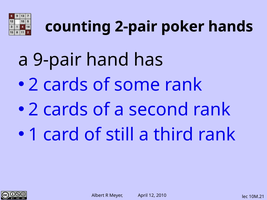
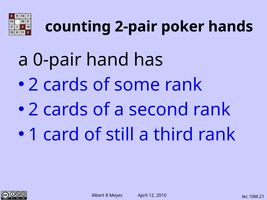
9-pair: 9-pair -> 0-pair (57, 60)
